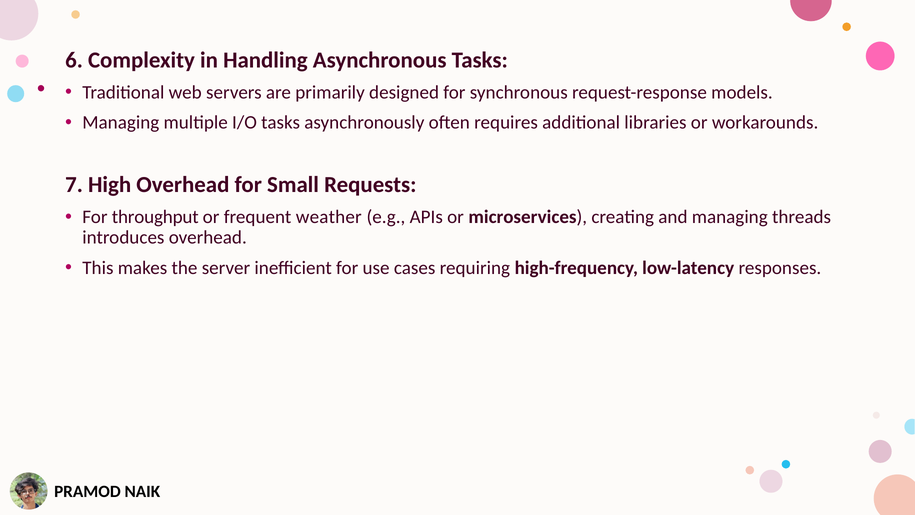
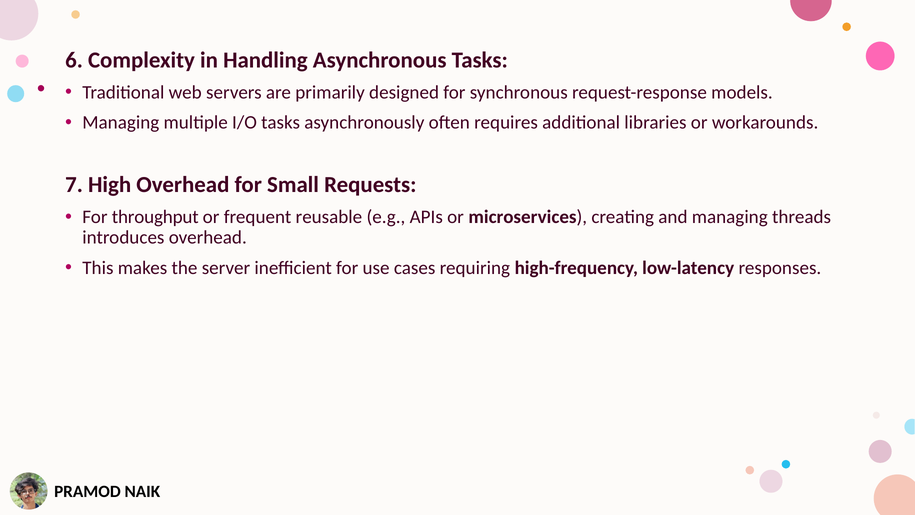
weather: weather -> reusable (329, 217)
